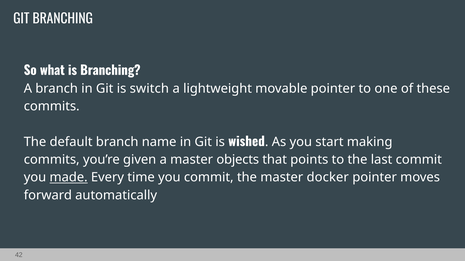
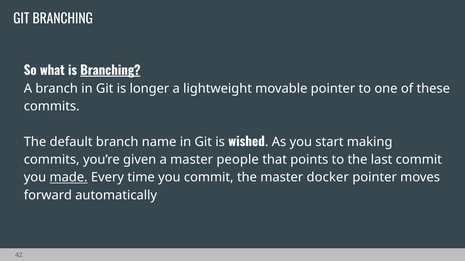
Branching underline: none -> present (110, 71)
switch: switch -> longer (149, 89)
objects: objects -> people (238, 160)
